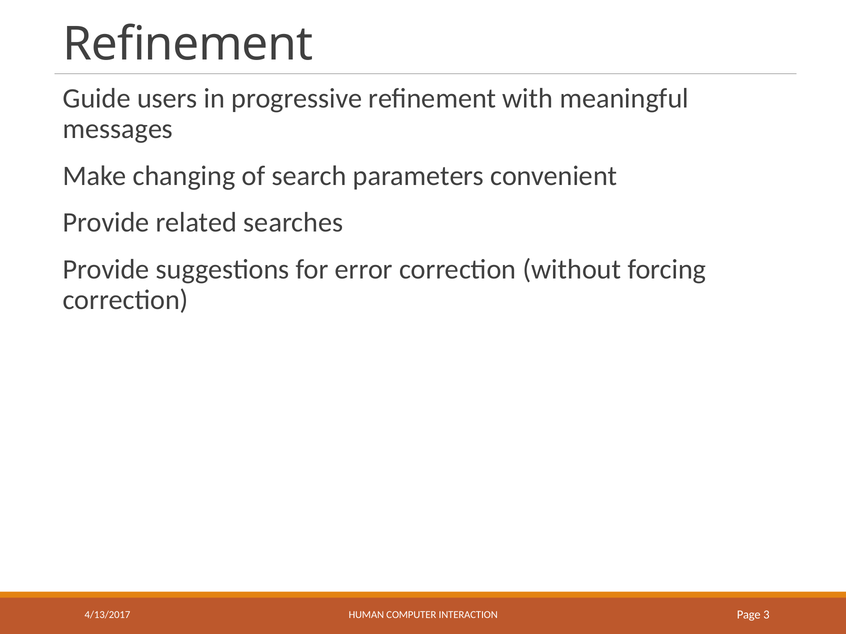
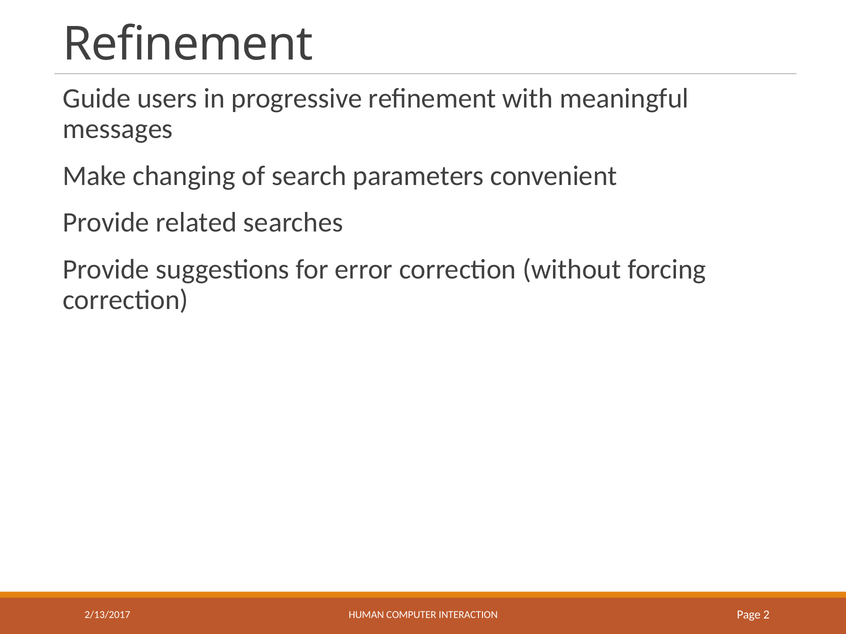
4/13/2017: 4/13/2017 -> 2/13/2017 (107, 615)
3: 3 -> 2 (766, 615)
